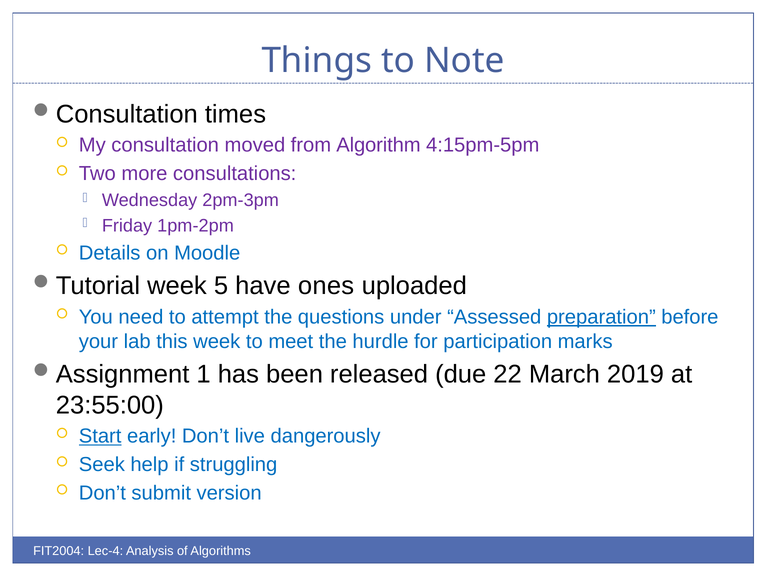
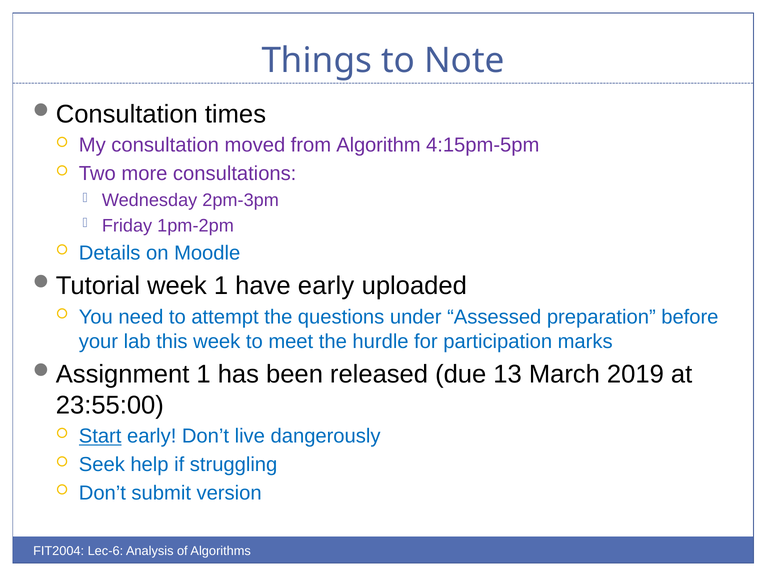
week 5: 5 -> 1 (221, 285)
have ones: ones -> early (326, 285)
preparation underline: present -> none (601, 317)
22: 22 -> 13 (508, 374)
Lec-4: Lec-4 -> Lec-6 (105, 550)
